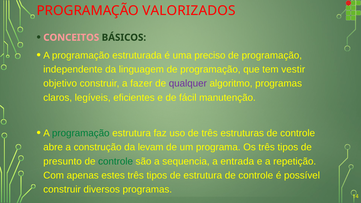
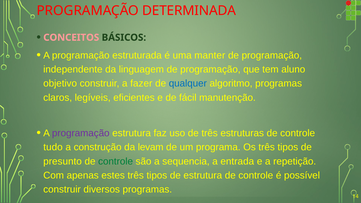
VALORIZADOS: VALORIZADOS -> DETERMINADA (189, 11)
preciso: preciso -> manter (210, 55)
vestir: vestir -> aluno (293, 69)
qualquer colour: purple -> blue (188, 83)
programação colour: green -> purple (81, 133)
abre: abre -> tudo (53, 147)
